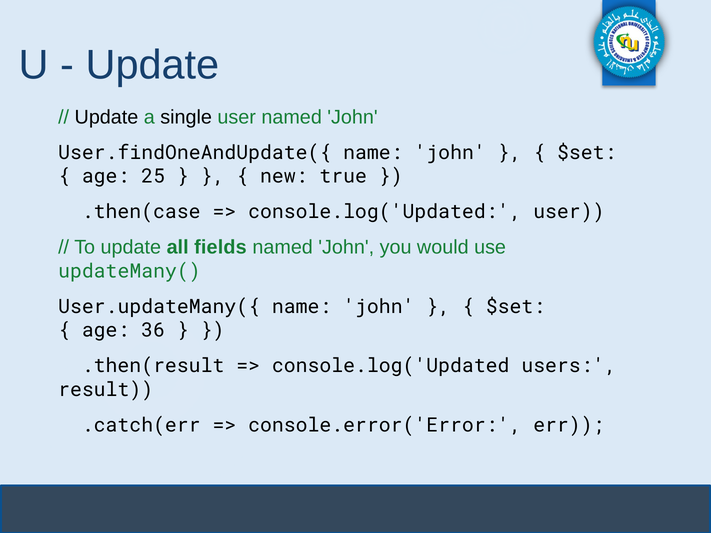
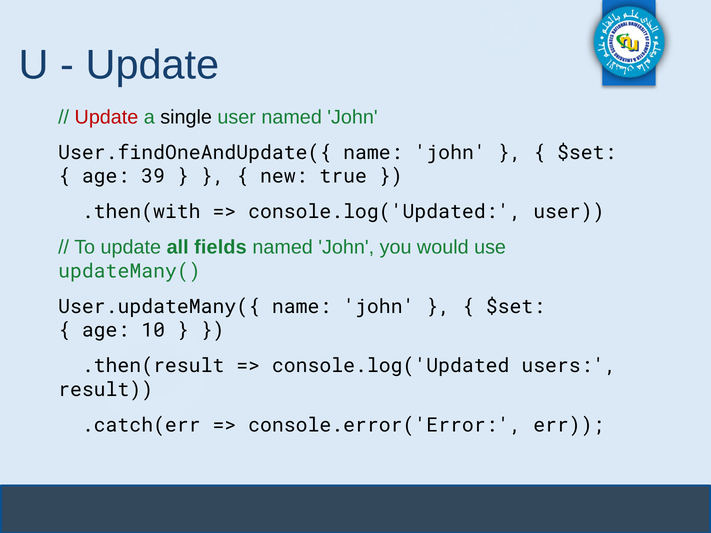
Update colour: black -> red (106, 117)
25: 25 -> 39 (153, 176)
.then(case: .then(case -> .then(with (141, 212)
36: 36 -> 10 (153, 330)
